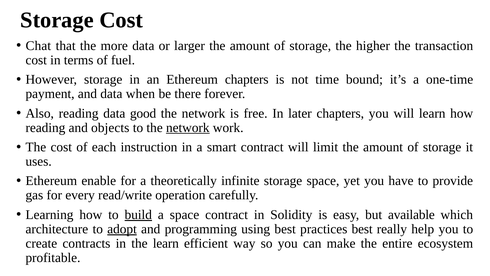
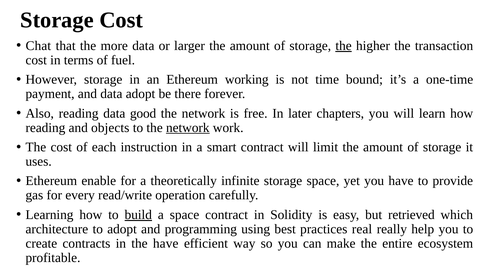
the underline: none -> present (344, 46)
Ethereum chapters: chapters -> working (247, 79)
data when: when -> adopt (141, 94)
available: available -> retrieved (411, 214)
adopt underline: present -> none (122, 229)
practices best: best -> real (362, 229)
the learn: learn -> have (166, 243)
